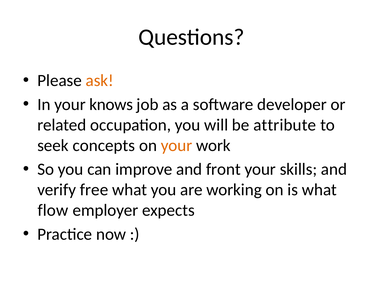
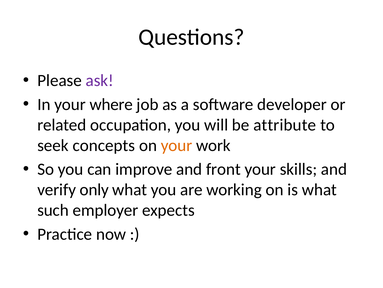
ask colour: orange -> purple (100, 80)
knows: knows -> where (111, 104)
free: free -> only (94, 189)
flow: flow -> such (53, 210)
